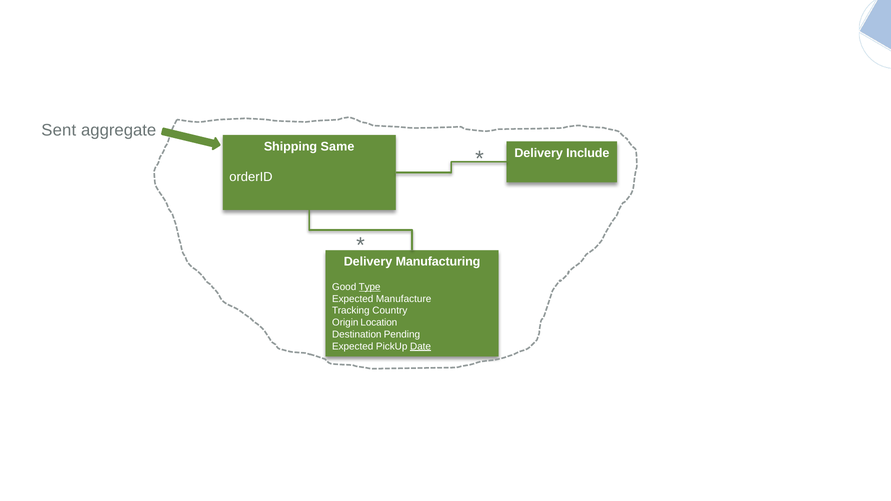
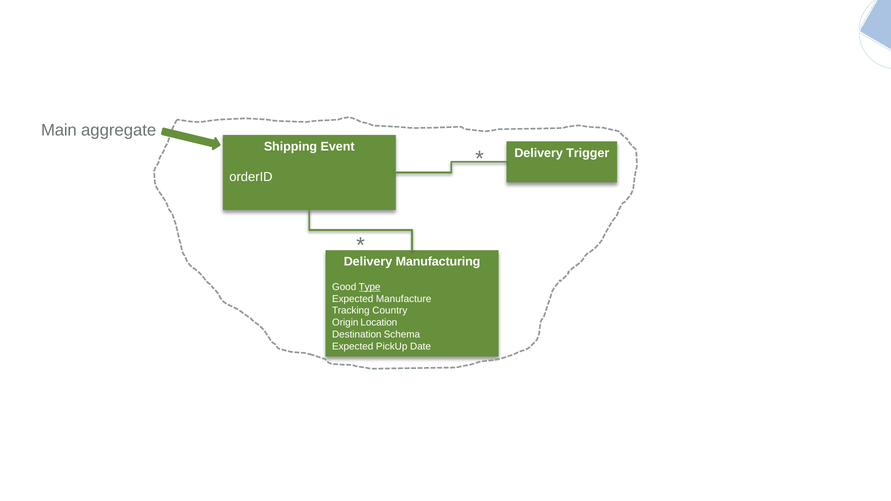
Sent: Sent -> Main (59, 130)
Same: Same -> Event (338, 147)
Include: Include -> Trigger (588, 153)
Pending: Pending -> Schema (402, 335)
Date underline: present -> none (421, 346)
